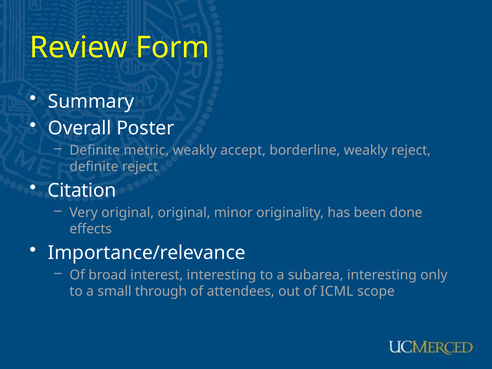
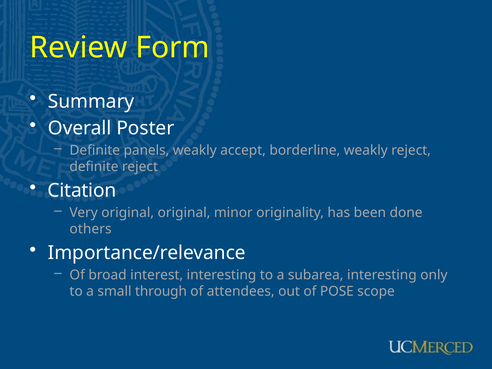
metric: metric -> panels (146, 150)
effects: effects -> others (91, 229)
ICML: ICML -> POSE (337, 291)
